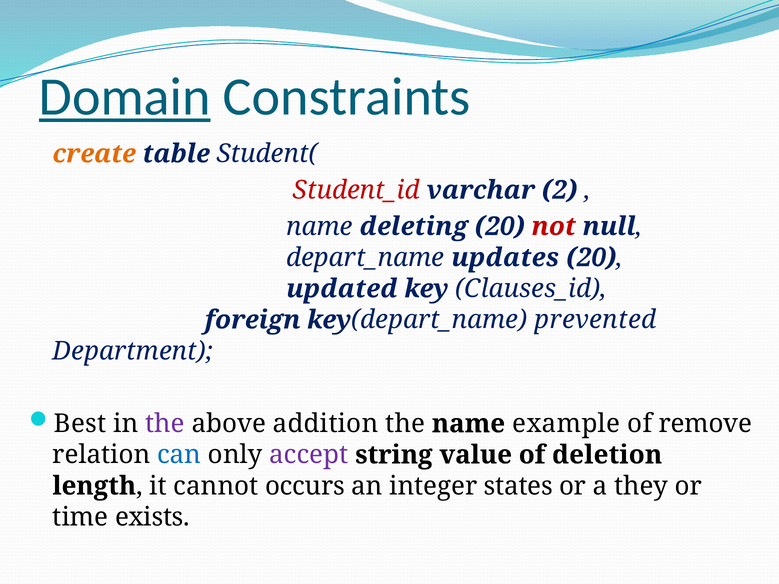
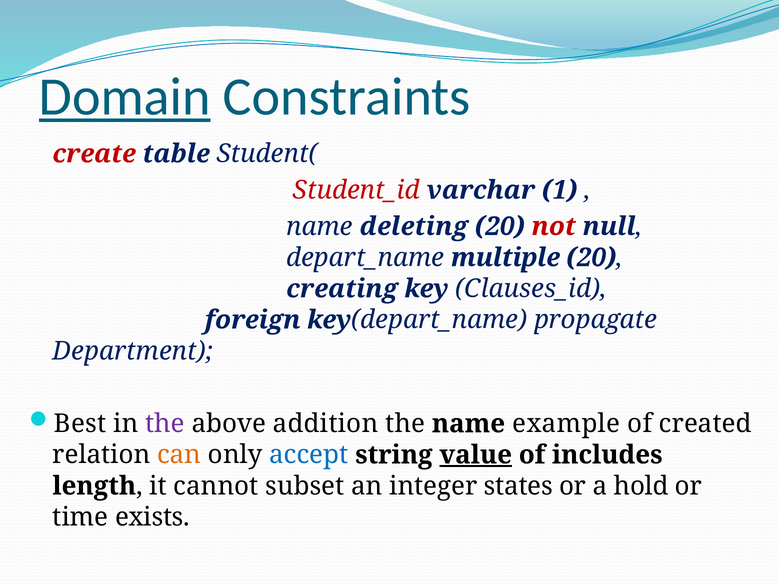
create colour: orange -> red (94, 154)
2: 2 -> 1 (560, 190)
updates: updates -> multiple (505, 258)
updated: updated -> creating (342, 289)
prevented: prevented -> propagate (596, 320)
remove: remove -> created (705, 424)
can colour: blue -> orange (179, 455)
accept colour: purple -> blue (309, 455)
value underline: none -> present (476, 455)
deletion: deletion -> includes (607, 455)
occurs: occurs -> subset (305, 486)
they: they -> hold (641, 486)
